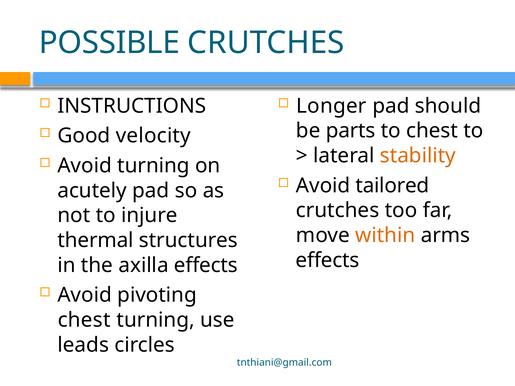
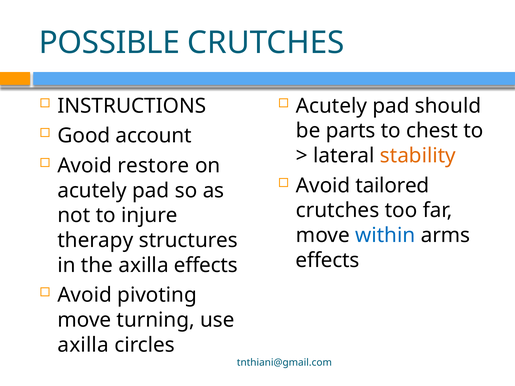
Longer: Longer -> Acutely (331, 106)
velocity: velocity -> account (154, 136)
Avoid turning: turning -> restore (153, 166)
within colour: orange -> blue (385, 235)
thermal: thermal -> therapy (95, 240)
chest: chest -> move (84, 320)
leads: leads -> axilla (83, 345)
